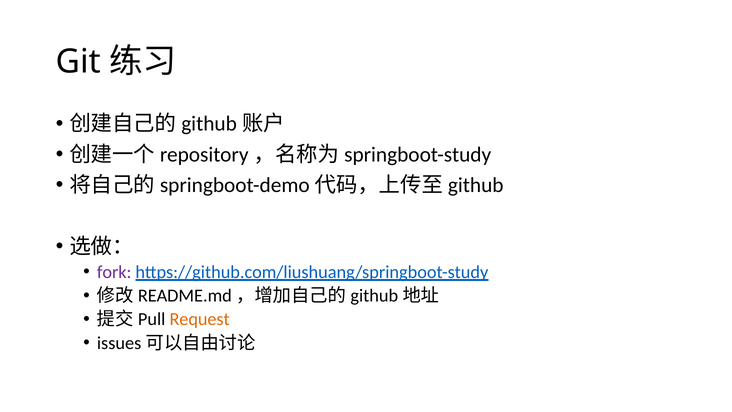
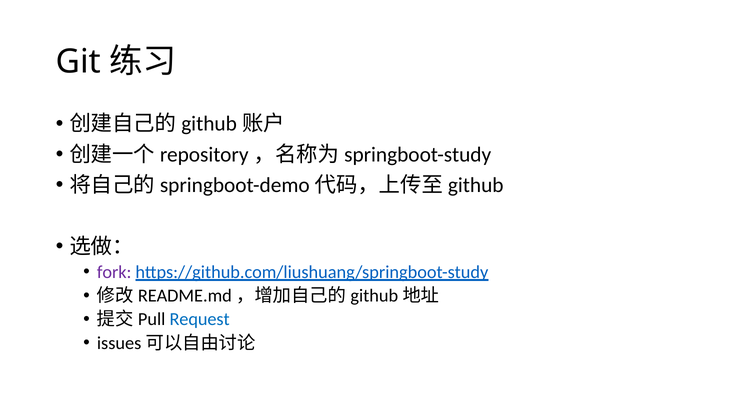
Request colour: orange -> blue (200, 319)
